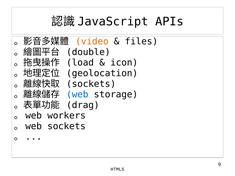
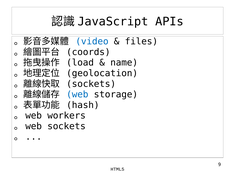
video colour: orange -> blue (92, 41)
double: double -> coords (88, 52)
icon: icon -> name (124, 63)
drag: drag -> hash (83, 105)
